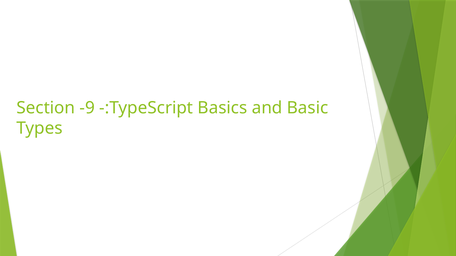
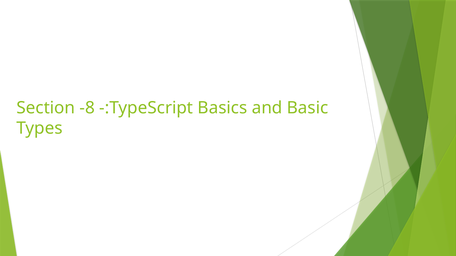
-9: -9 -> -8 (87, 108)
